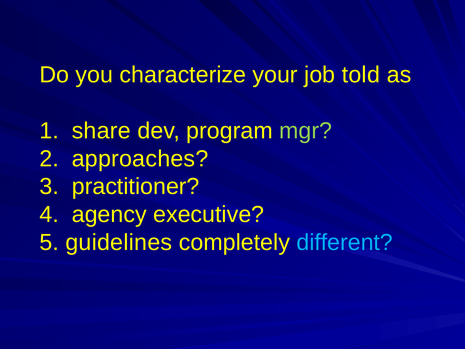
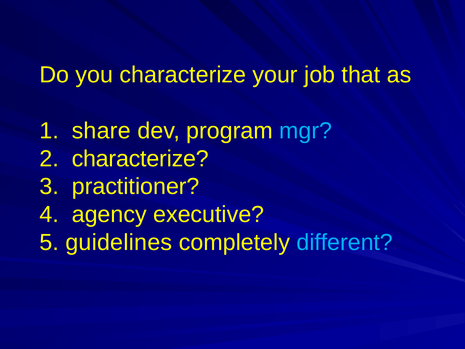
told: told -> that (361, 75)
mgr colour: light green -> light blue (306, 131)
2 approaches: approaches -> characterize (140, 159)
